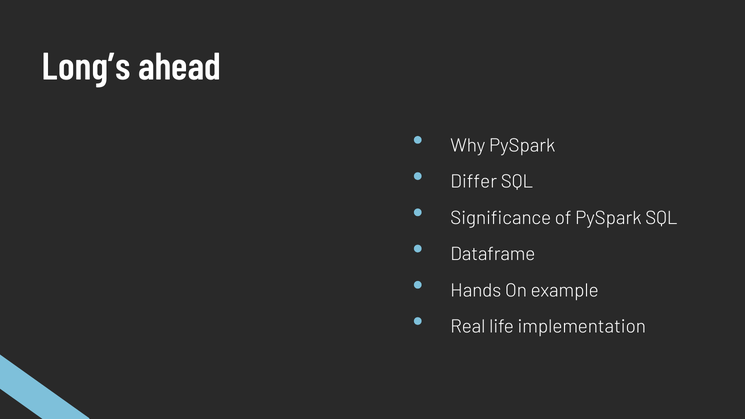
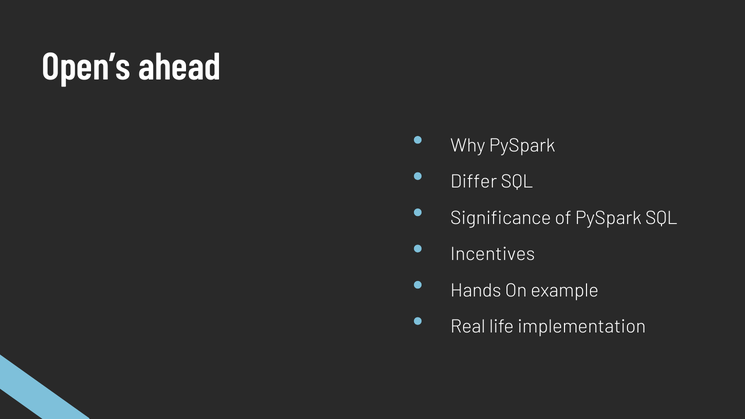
Long’s: Long’s -> Open’s (86, 67)
Dataframe: Dataframe -> Incentives (493, 254)
